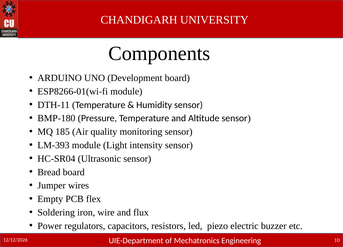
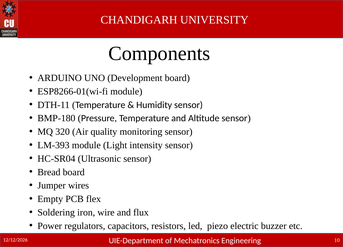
185: 185 -> 320 (63, 132)
